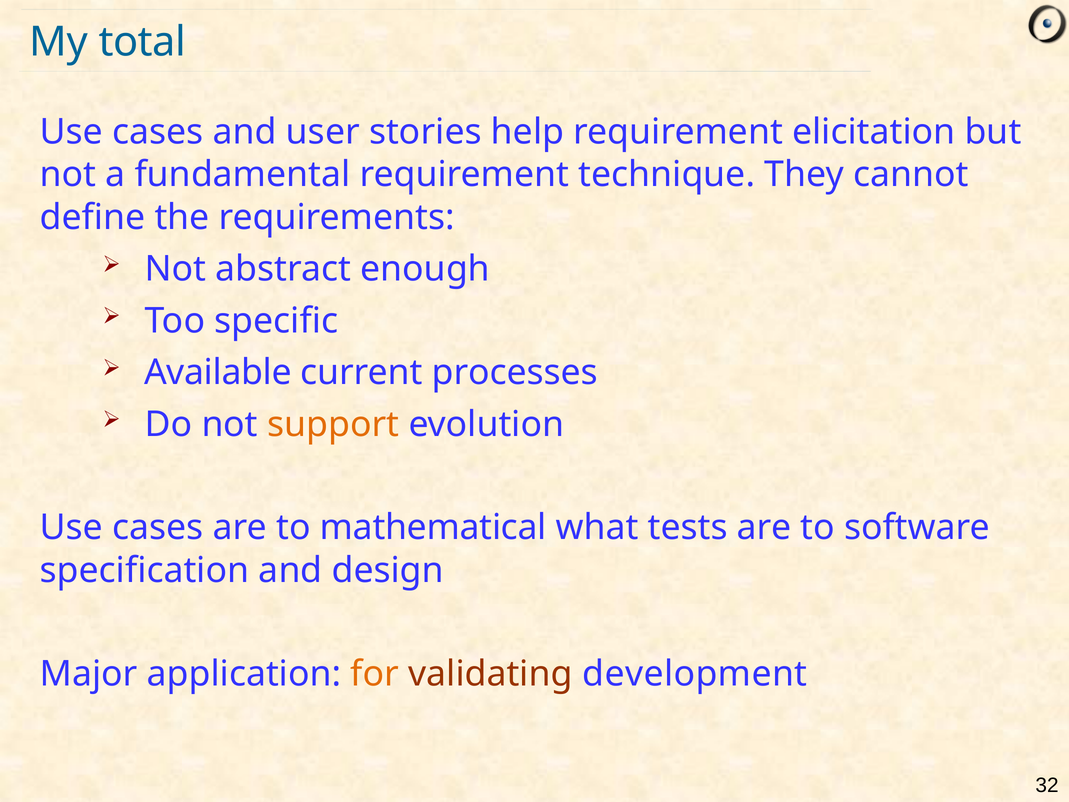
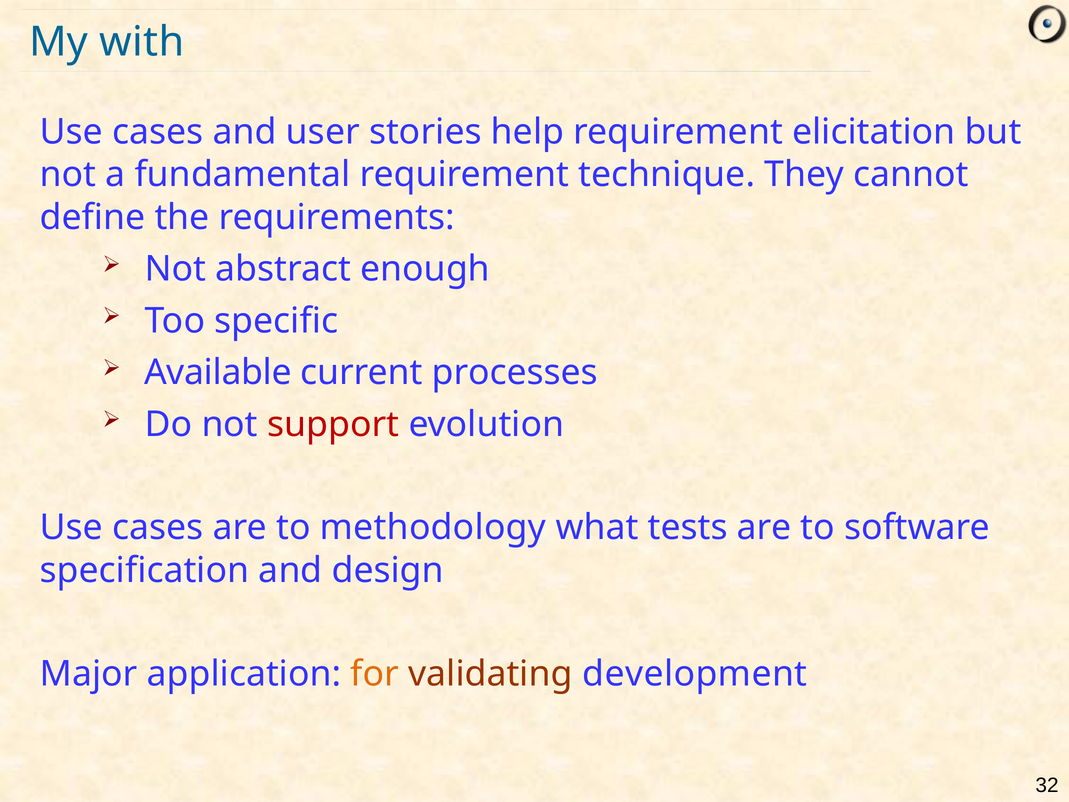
total: total -> with (142, 42)
support colour: orange -> red (333, 424)
mathematical: mathematical -> methodology (433, 527)
